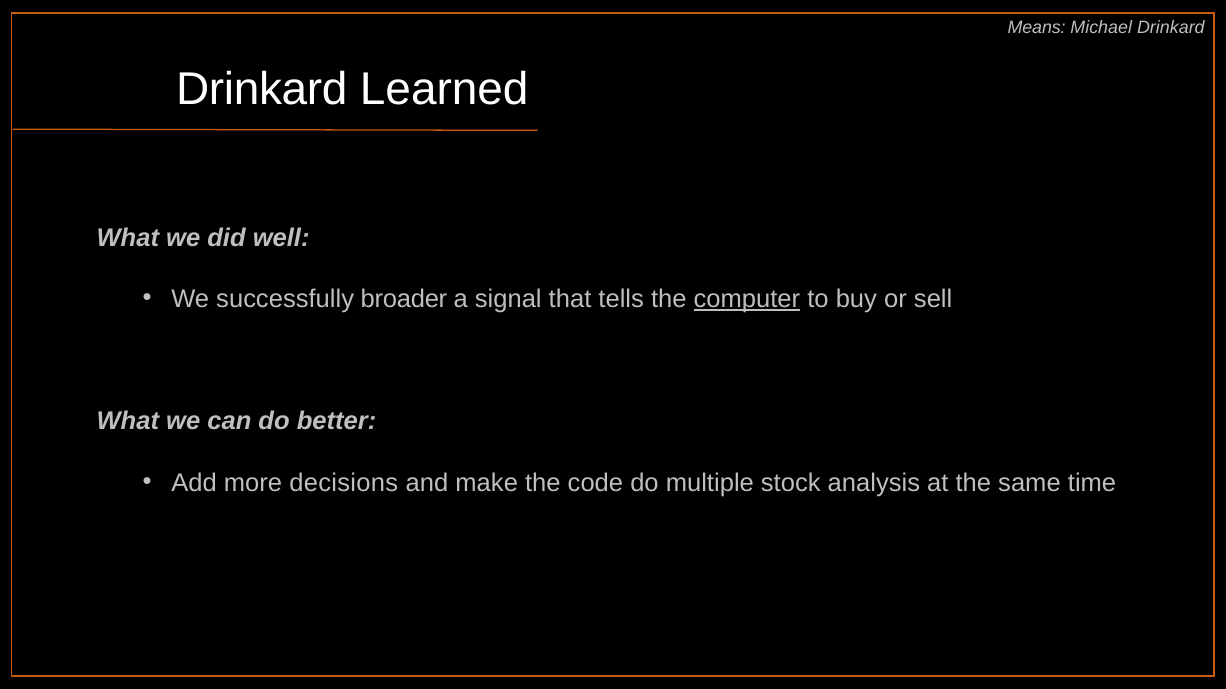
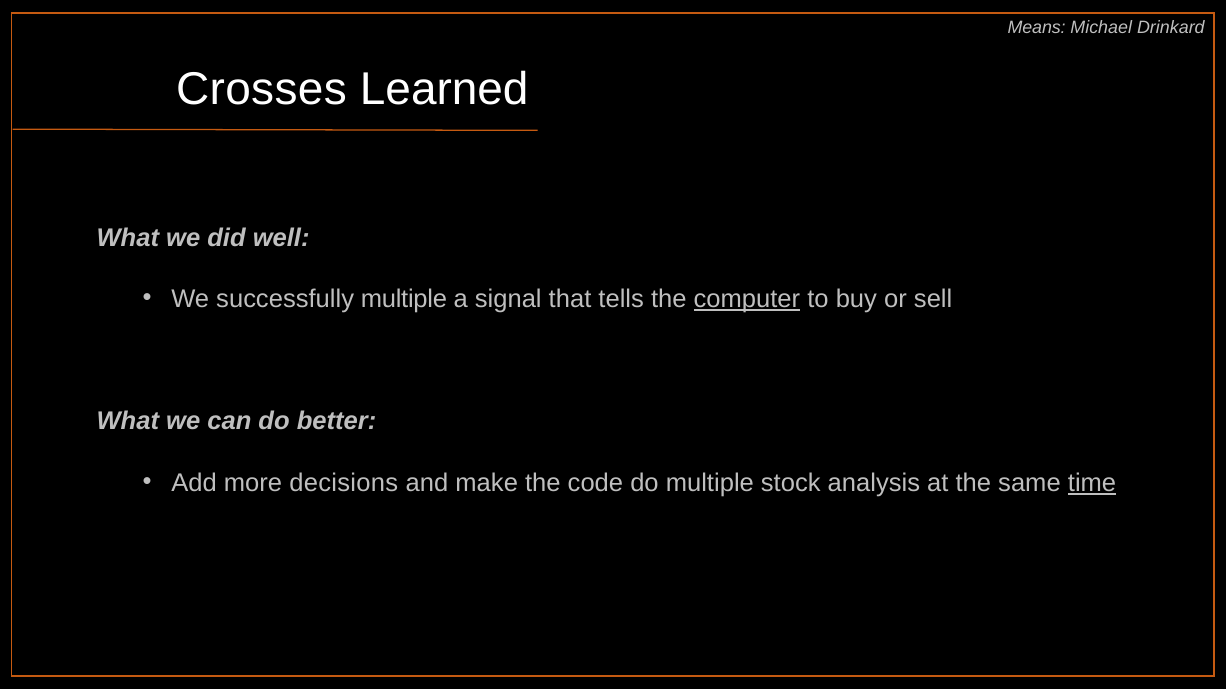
Drinkard: Drinkard -> Crosses (261, 90)
successfully broader: broader -> multiple (404, 299)
time underline: none -> present (1092, 483)
